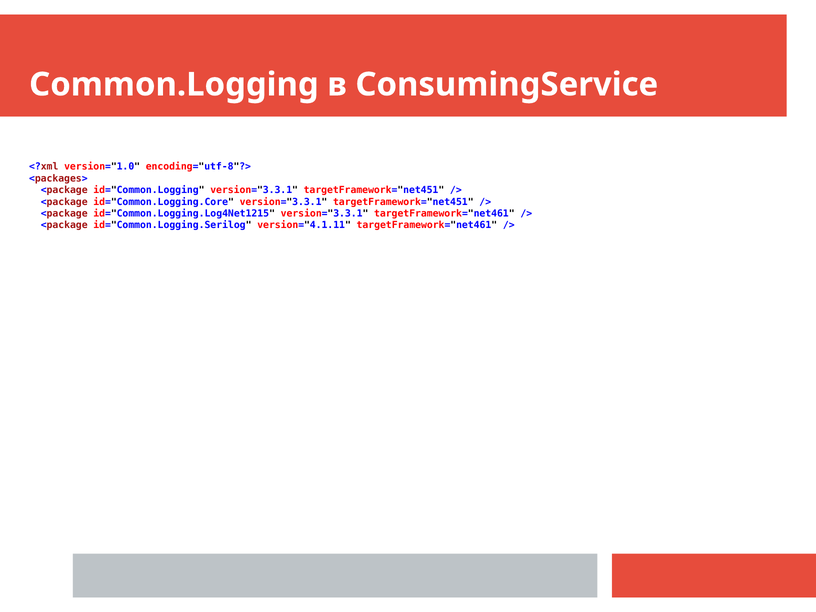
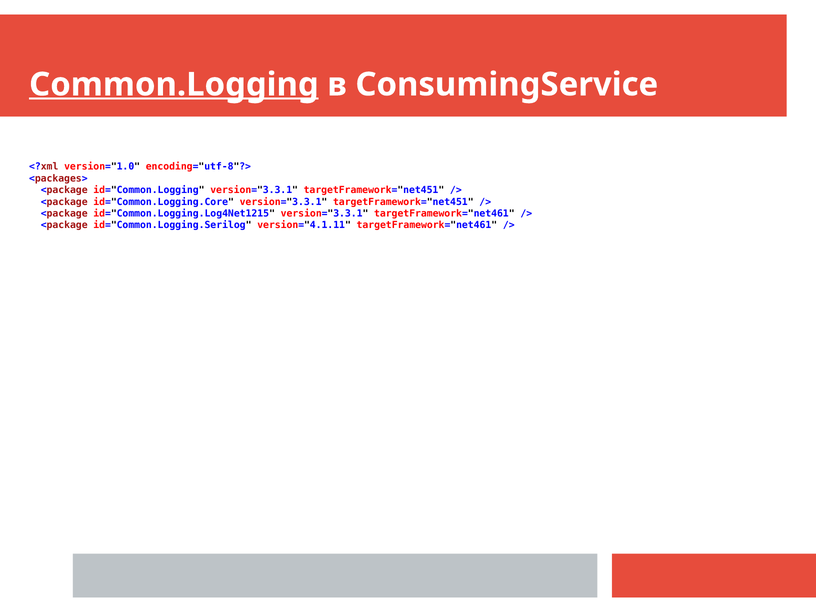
Common.Logging underline: none -> present (174, 85)
